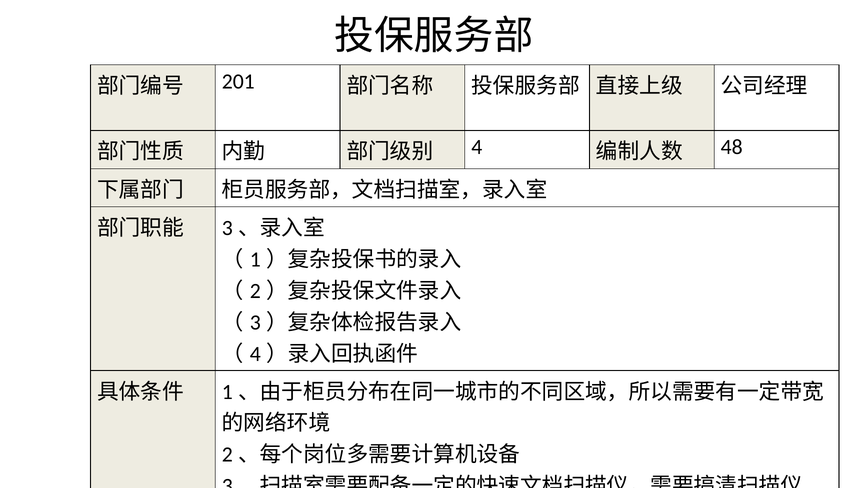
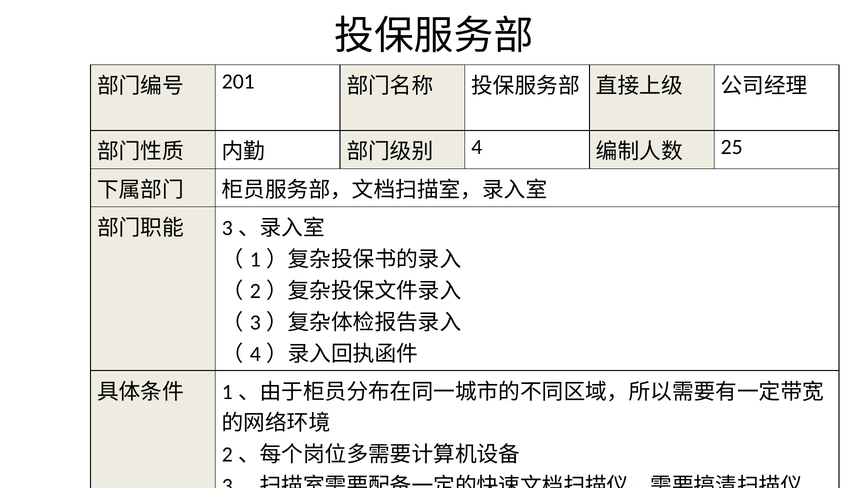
48: 48 -> 25 (732, 147)
